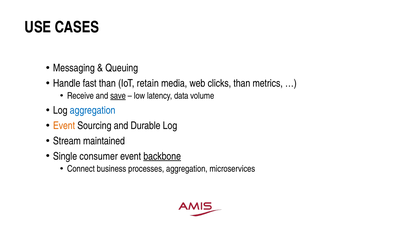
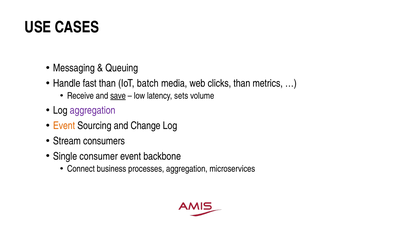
retain: retain -> batch (148, 83)
data: data -> sets (181, 96)
aggregation colour: blue -> purple (93, 110)
Durable: Durable -> Change (146, 126)
maintained: maintained -> consumers (104, 141)
backbone underline: present -> none (162, 156)
